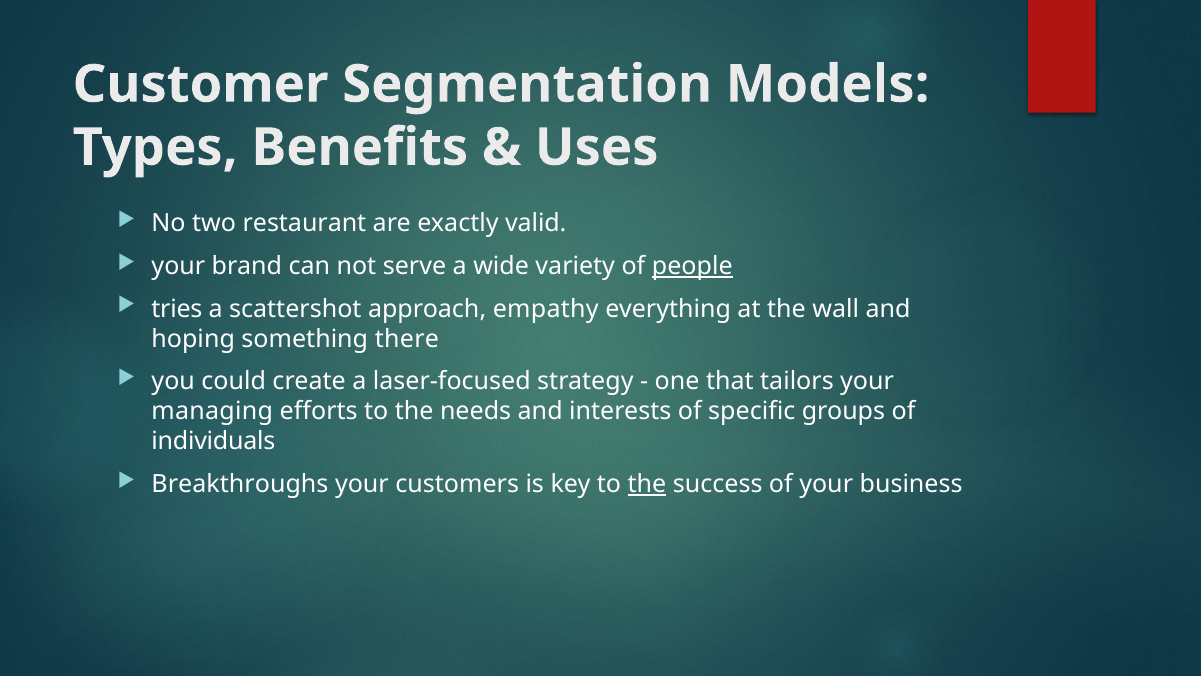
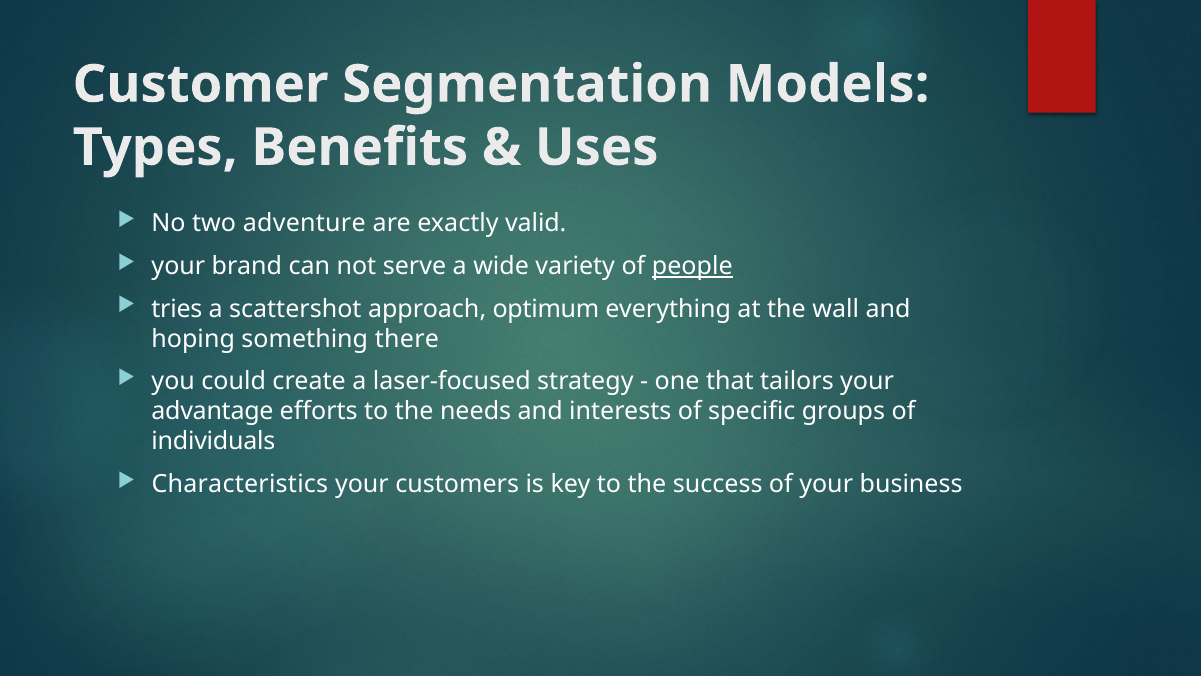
restaurant: restaurant -> adventure (304, 224)
empathy: empathy -> optimum (546, 309)
managing: managing -> advantage (212, 411)
Breakthroughs: Breakthroughs -> Characteristics (240, 484)
the underline: present -> none (647, 484)
